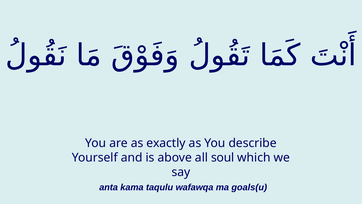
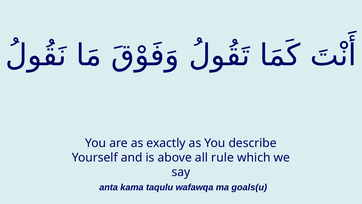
soul: soul -> rule (223, 157)
